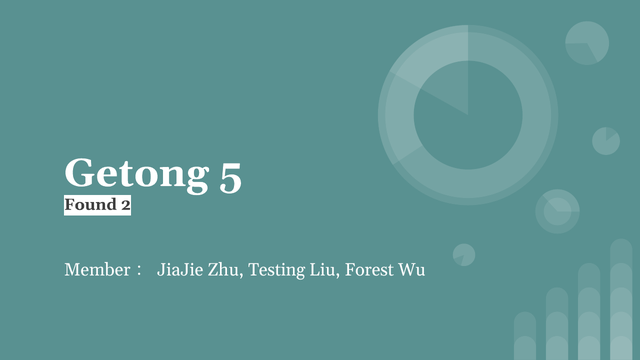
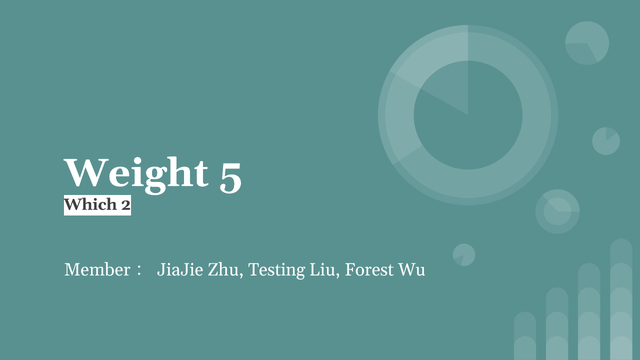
Getong: Getong -> Weight (137, 173)
Found: Found -> Which (90, 205)
